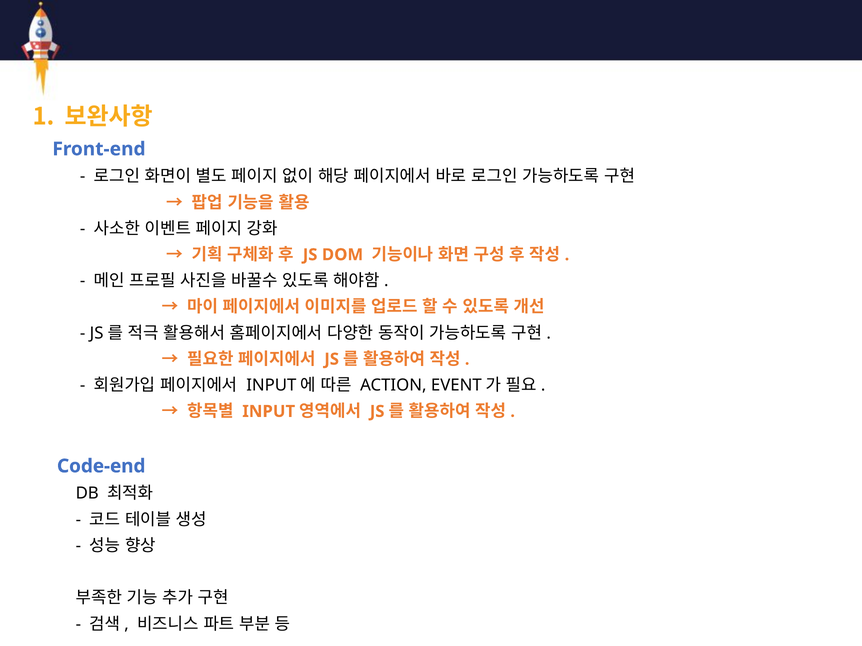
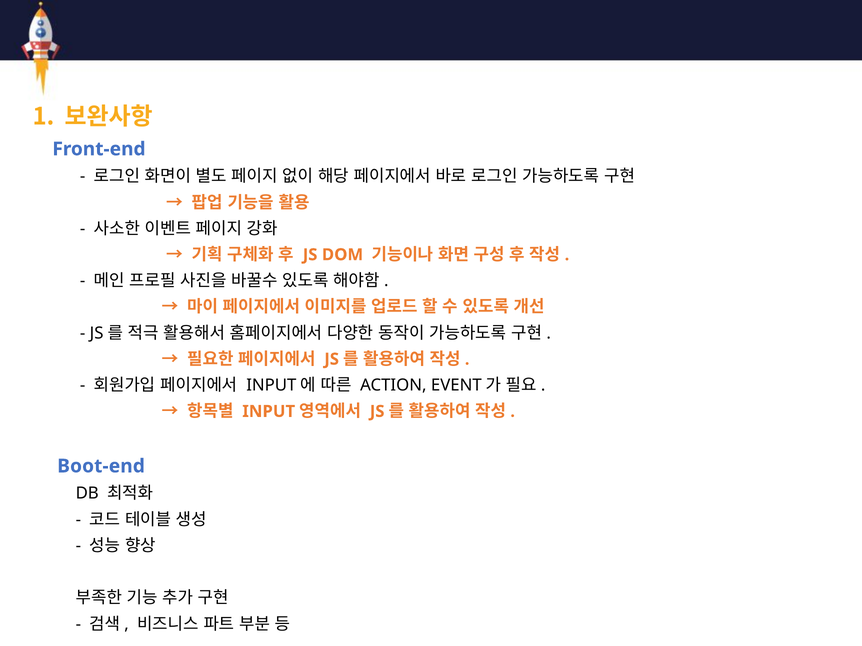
Code-end: Code-end -> Boot-end (101, 466)
